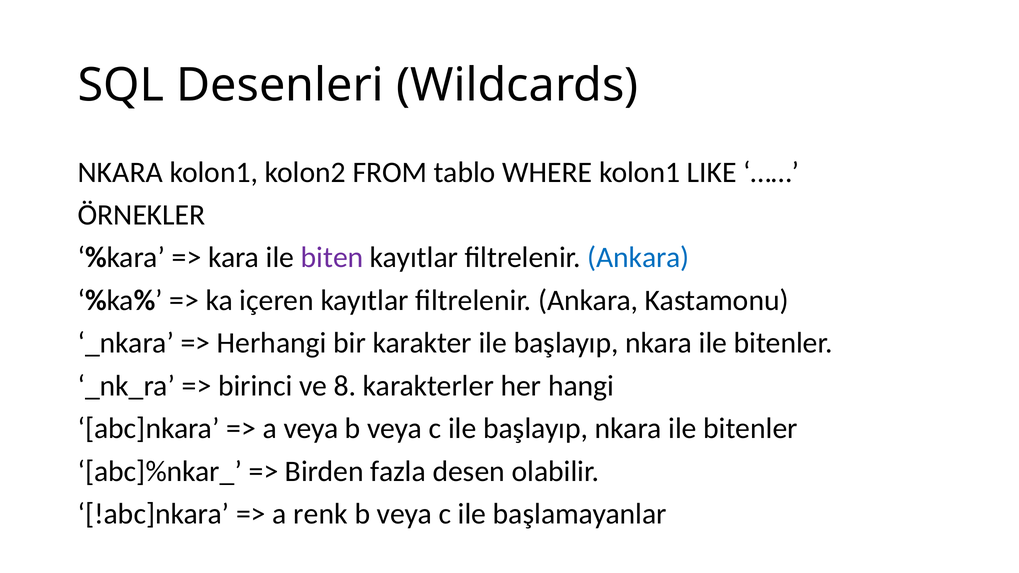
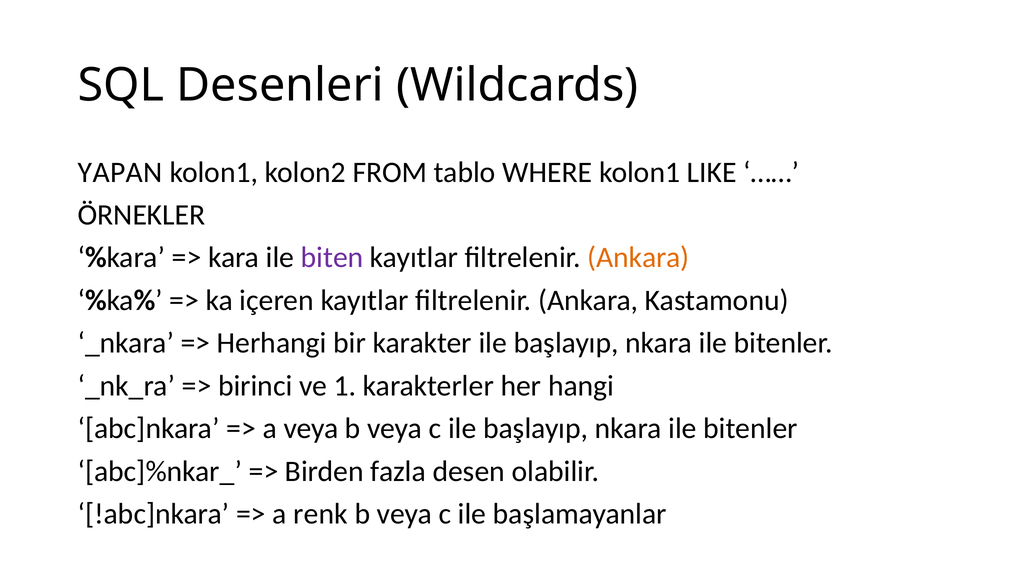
NKARA: NKARA -> YAPAN (120, 172)
Ankara colour: blue -> orange (638, 258)
8: 8 -> 1 (345, 386)
